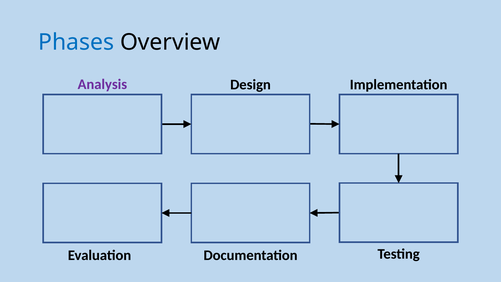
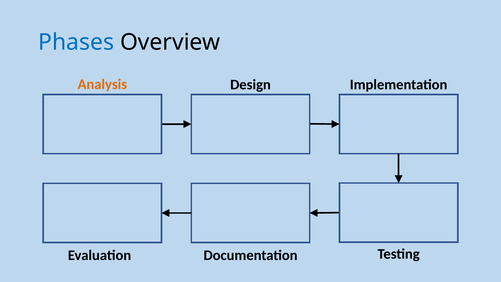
Analysis colour: purple -> orange (102, 84)
